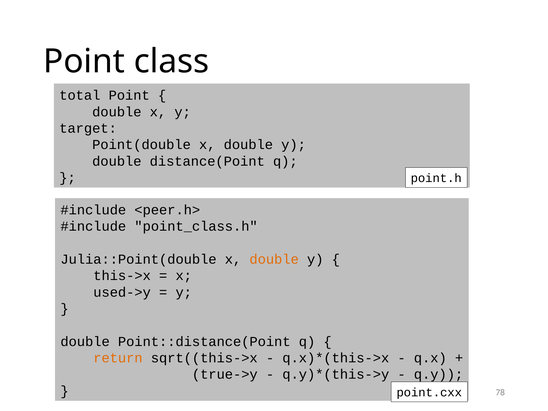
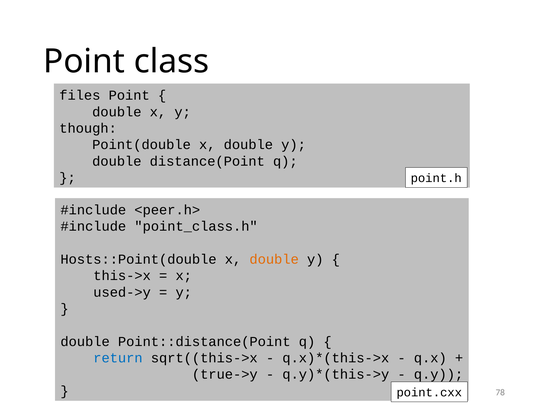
total: total -> files (80, 95)
target: target -> though (88, 128)
Julia::Point(double: Julia::Point(double -> Hosts::Point(double (139, 259)
return colour: orange -> blue (118, 358)
